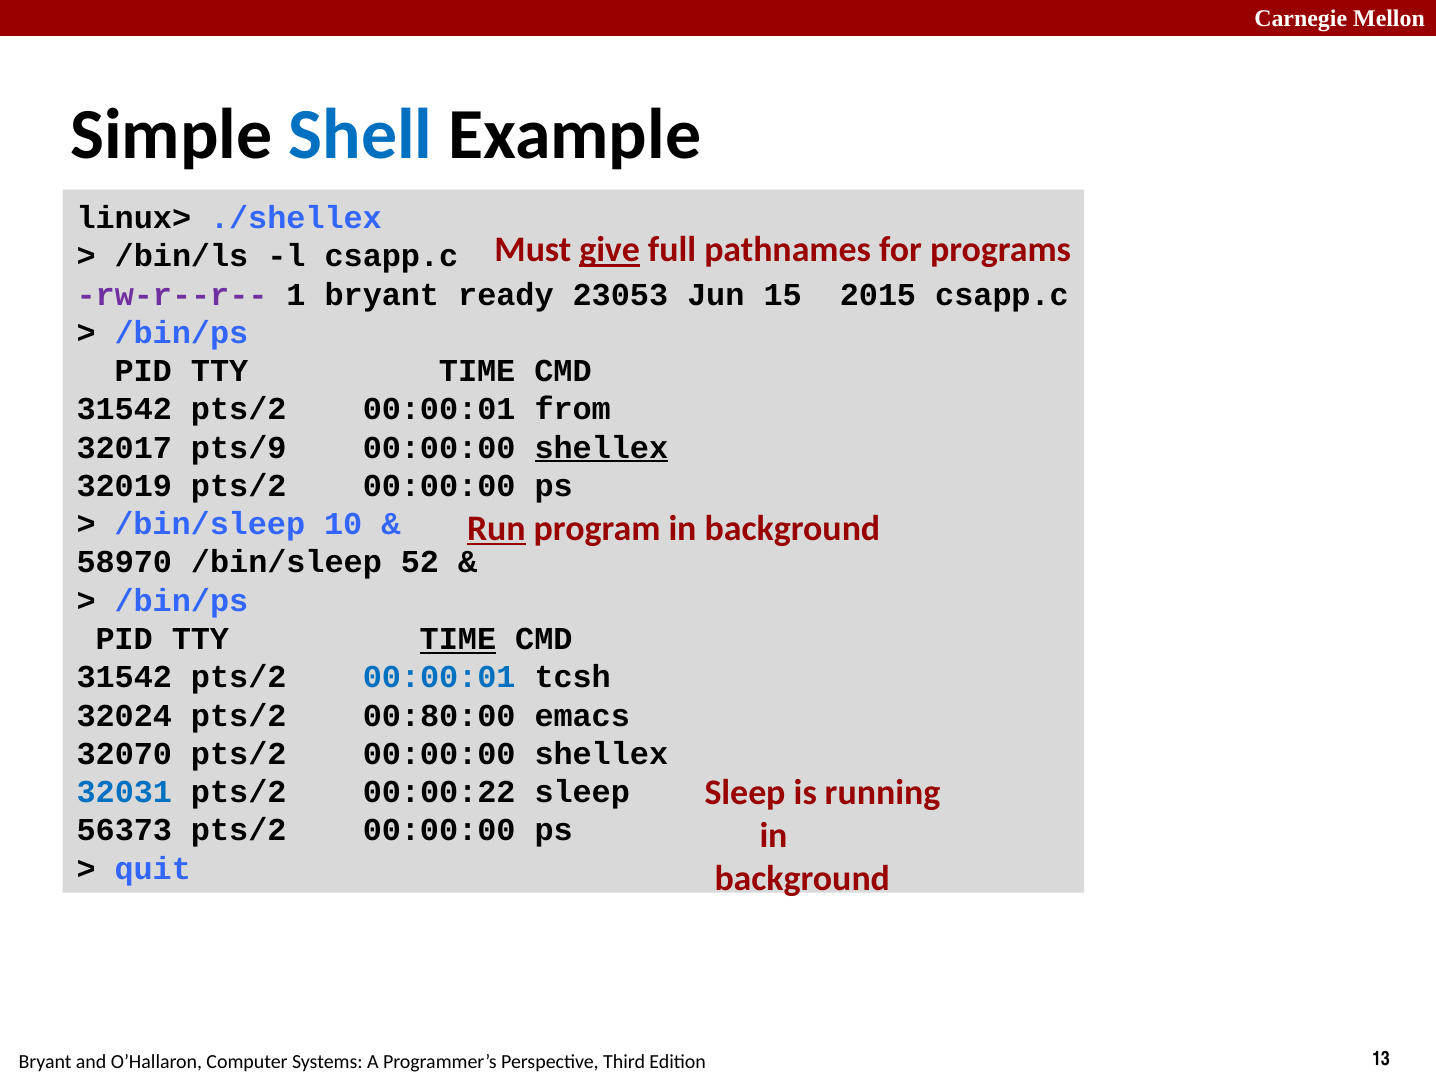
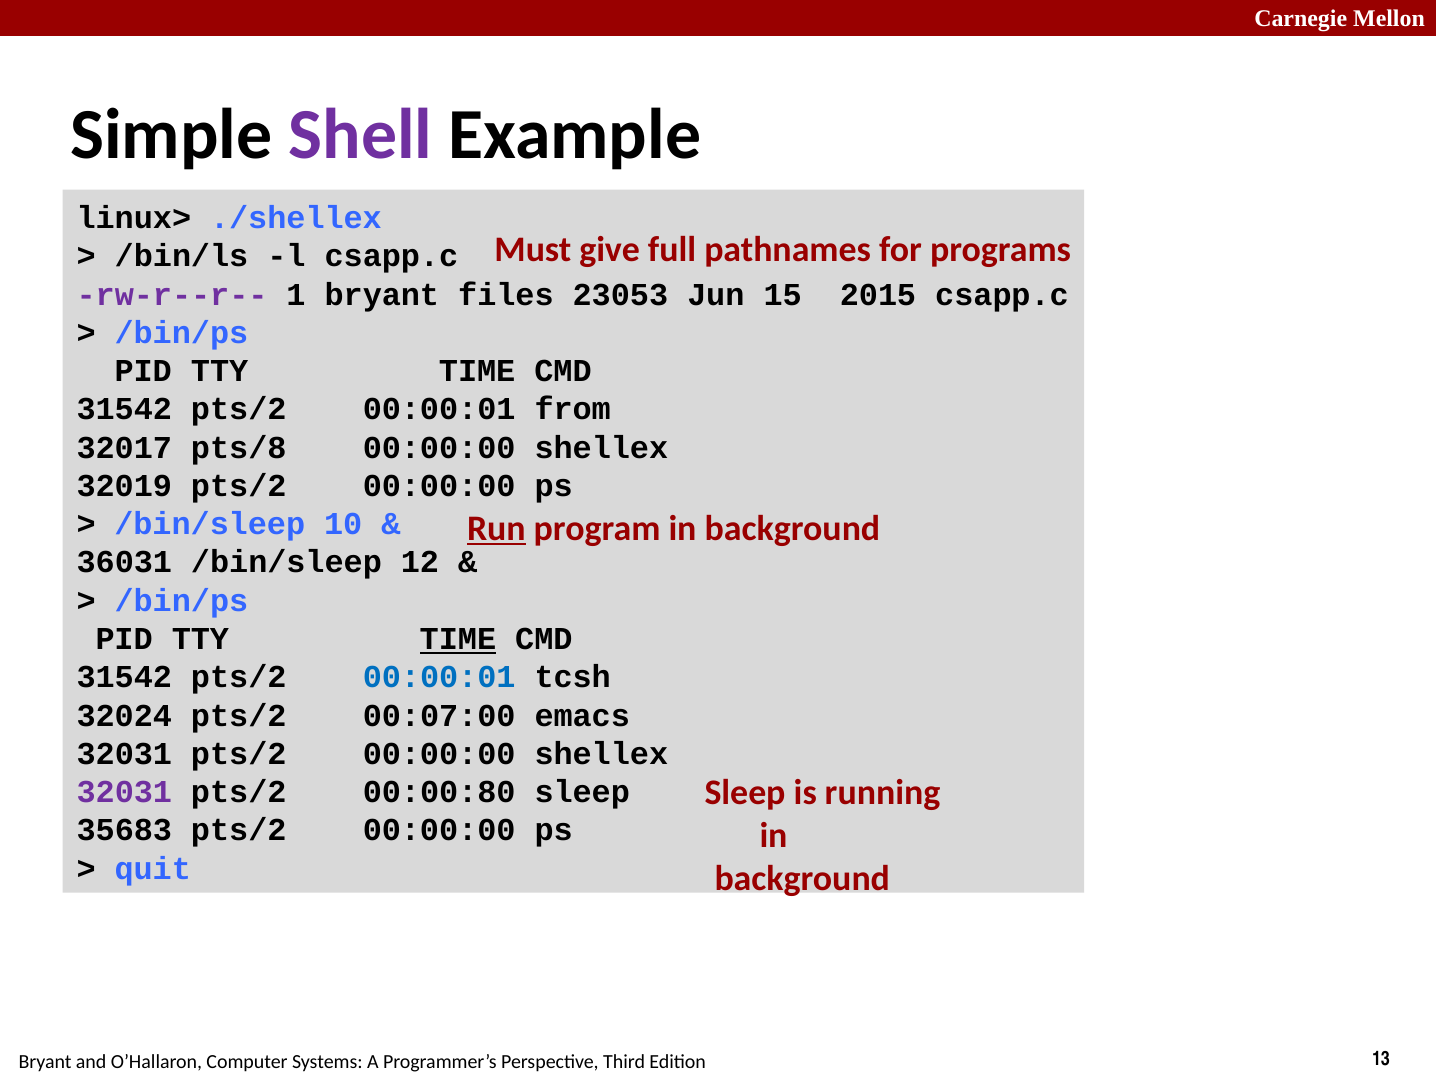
Shell colour: blue -> purple (360, 135)
give underline: present -> none (610, 250)
ready: ready -> files (506, 294)
pts/9: pts/9 -> pts/8 (239, 448)
shellex underline: present -> none (601, 448)
58970: 58970 -> 36031 (124, 562)
52: 52 -> 12 (420, 562)
00:80:00: 00:80:00 -> 00:07:00 (439, 716)
32070: 32070 -> 32031 (124, 754)
32031 colour: blue -> purple (124, 792)
00:00:22: 00:00:22 -> 00:00:80 (439, 792)
56373: 56373 -> 35683 (124, 830)
